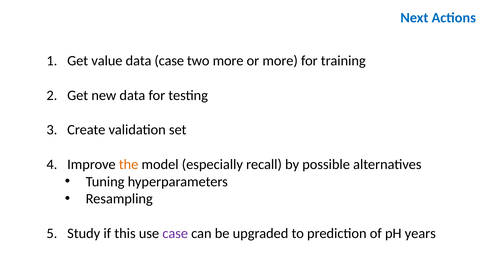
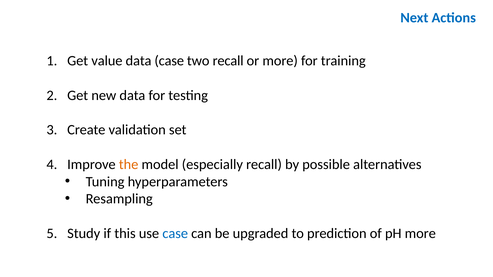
two more: more -> recall (228, 61)
case colour: purple -> blue (175, 234)
pH years: years -> more (420, 234)
